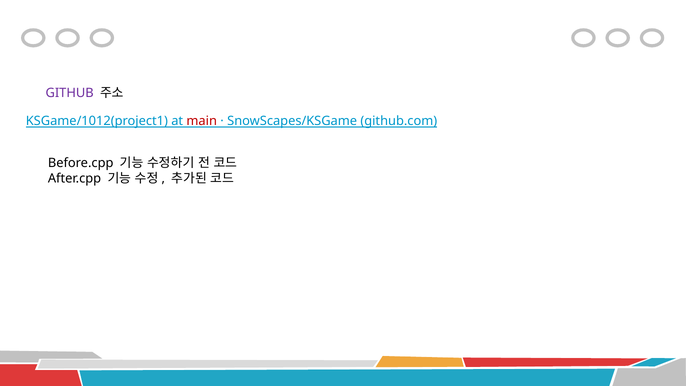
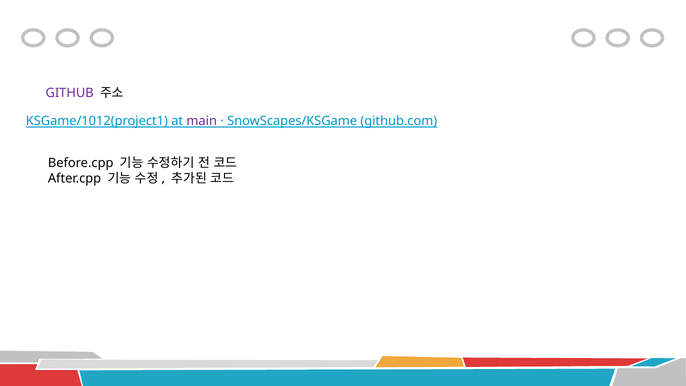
main colour: red -> purple (202, 121)
